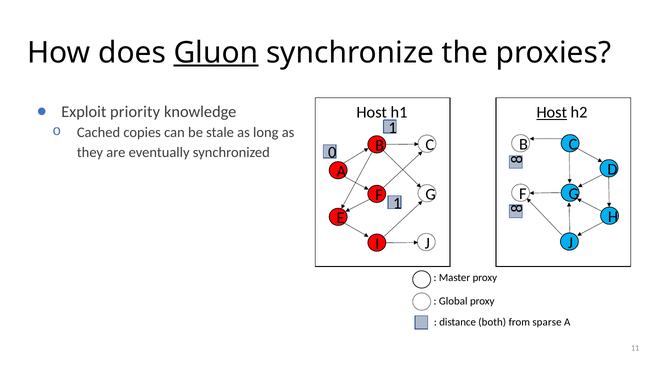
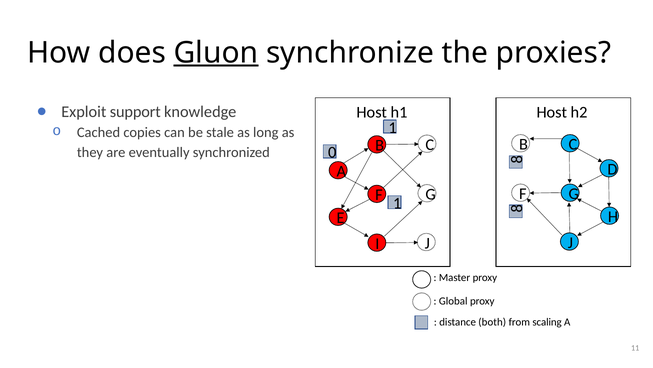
priority: priority -> support (135, 111)
Host underline: present -> none (552, 112)
sparse: sparse -> scaling (547, 322)
